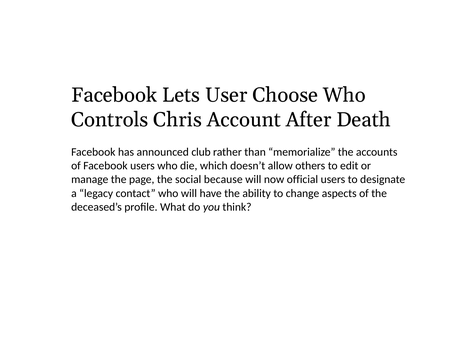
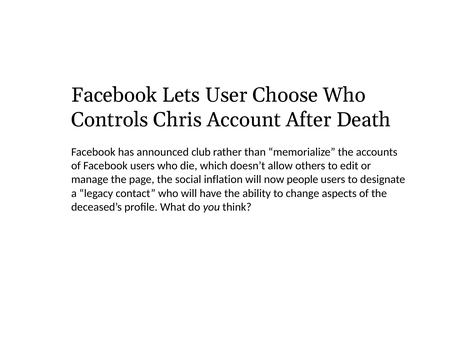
because: because -> inflation (223, 180)
official: official -> people (303, 180)
